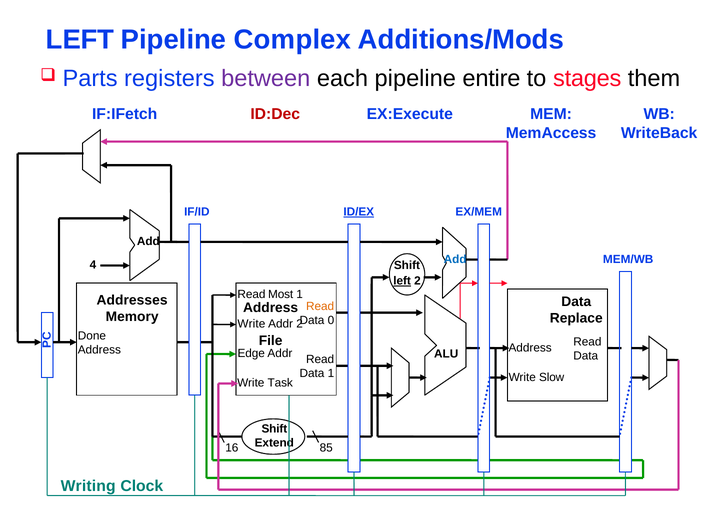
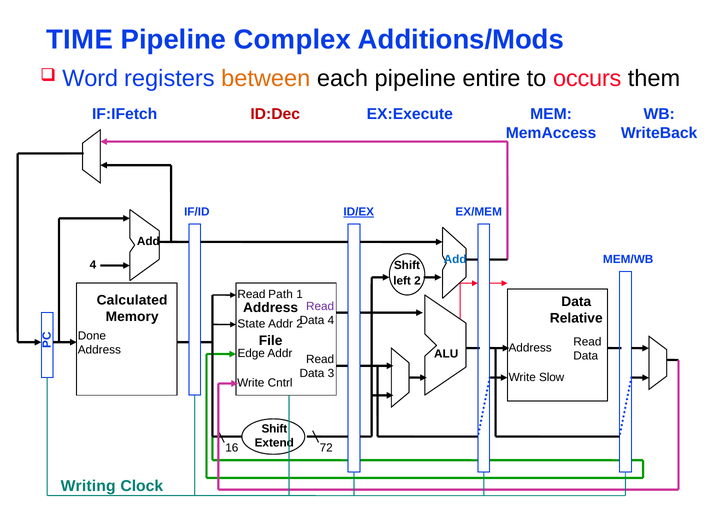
LEFT: LEFT -> TIME (80, 39)
Parts: Parts -> Word (90, 78)
between colour: purple -> orange (266, 78)
stages: stages -> occurs (587, 78)
left underline: present -> none (402, 281)
Most: Most -> Path (281, 295)
Addresses: Addresses -> Calculated (132, 300)
Read colour: orange -> purple (320, 306)
Replace: Replace -> Relative (576, 318)
0: 0 -> 4 (331, 321)
Write: Write -> State (251, 324)
Data 1: 1 -> 3 (331, 374)
Task: Task -> Cntrl (280, 383)
85: 85 -> 72 (326, 448)
